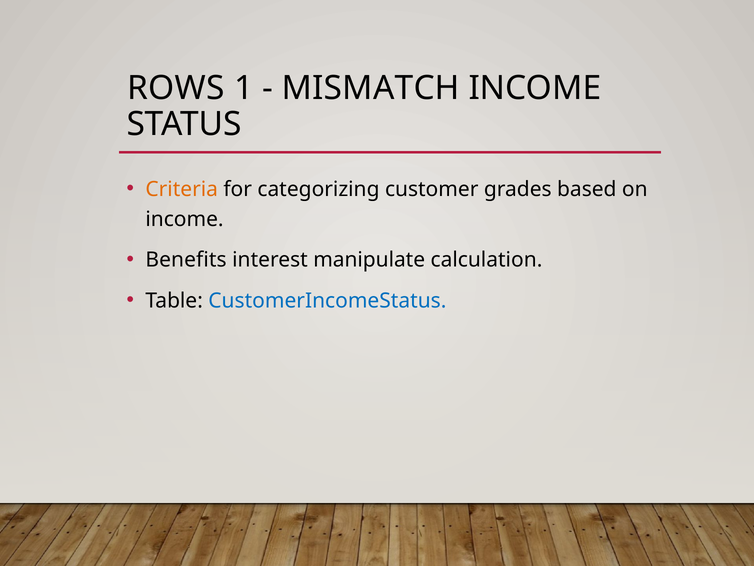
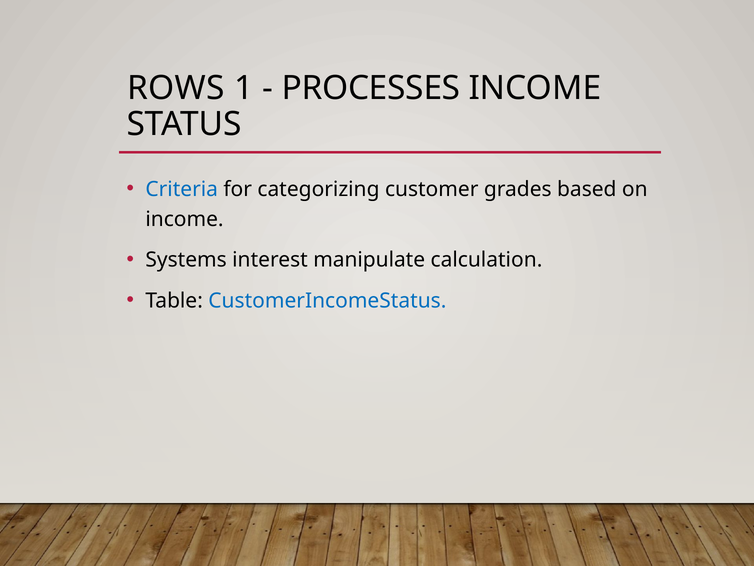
MISMATCH: MISMATCH -> PROCESSES (371, 88)
Criteria colour: orange -> blue (182, 189)
Benefits: Benefits -> Systems (186, 260)
